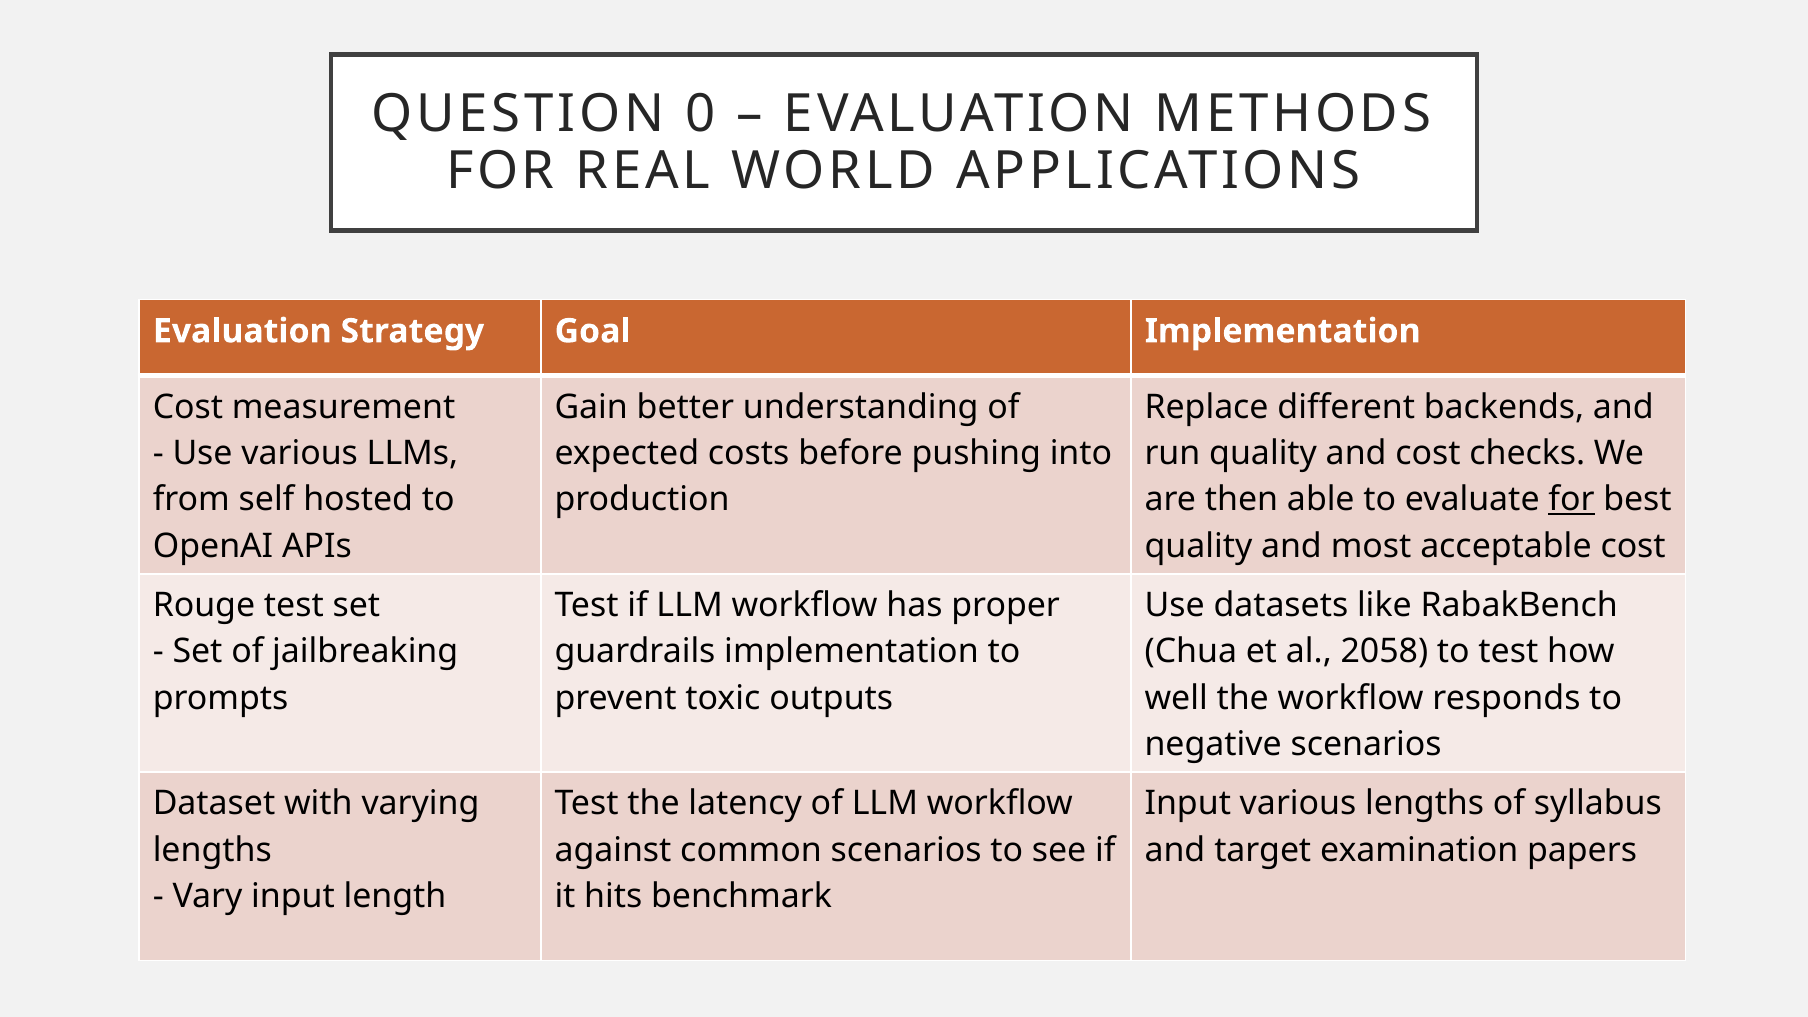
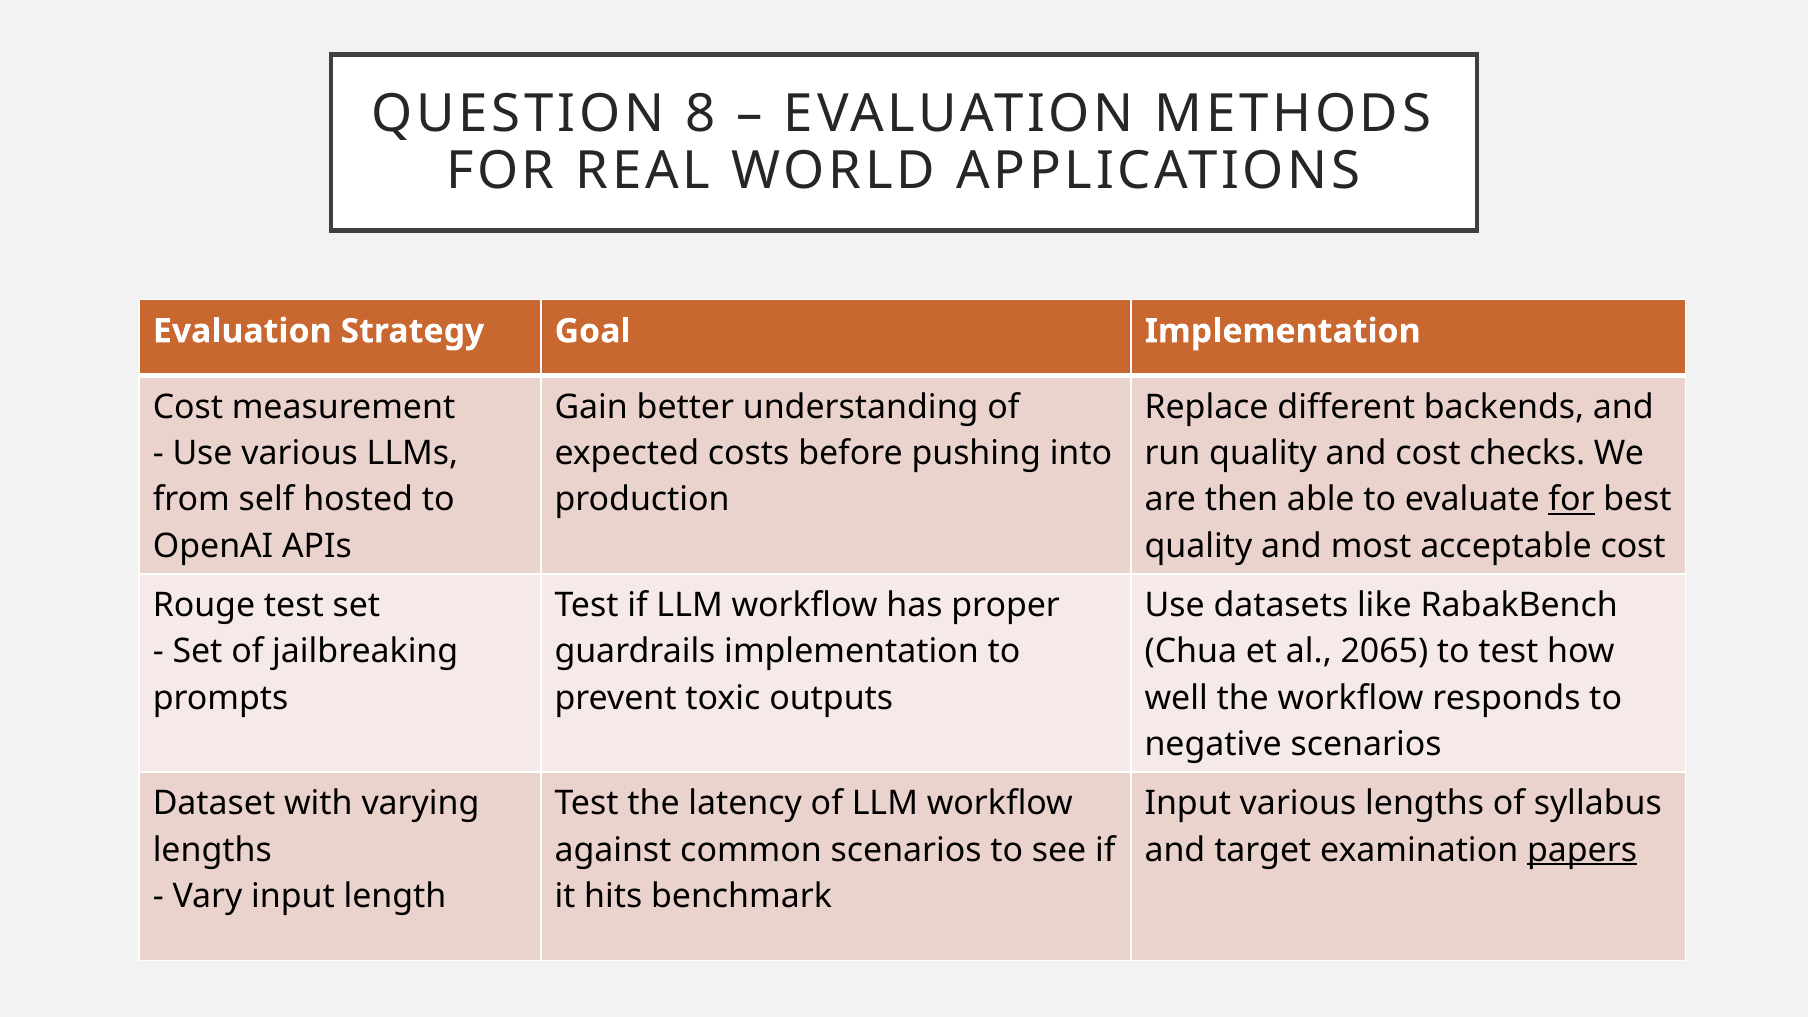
0: 0 -> 8 (700, 114)
2058: 2058 -> 2065 (1384, 652)
papers underline: none -> present (1582, 850)
